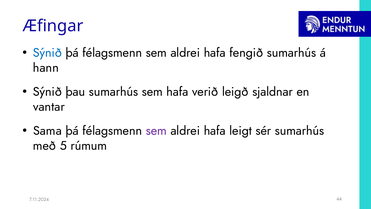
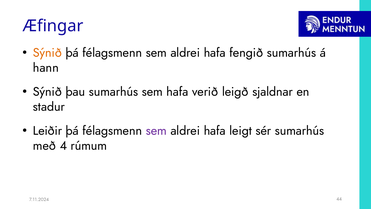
Sýnið colour: blue -> orange (47, 53)
vantar: vantar -> stadur (49, 107)
Sama: Sama -> Leiðir (47, 131)
5: 5 -> 4 (63, 146)
